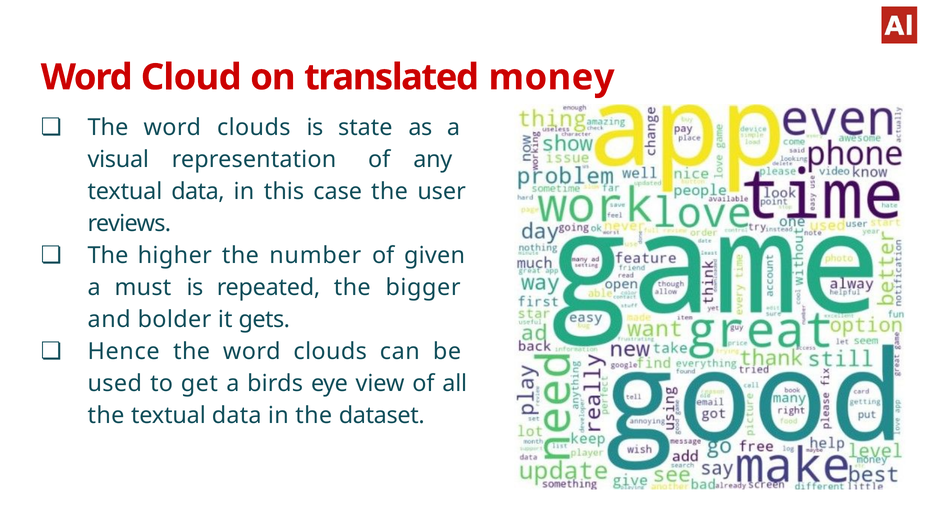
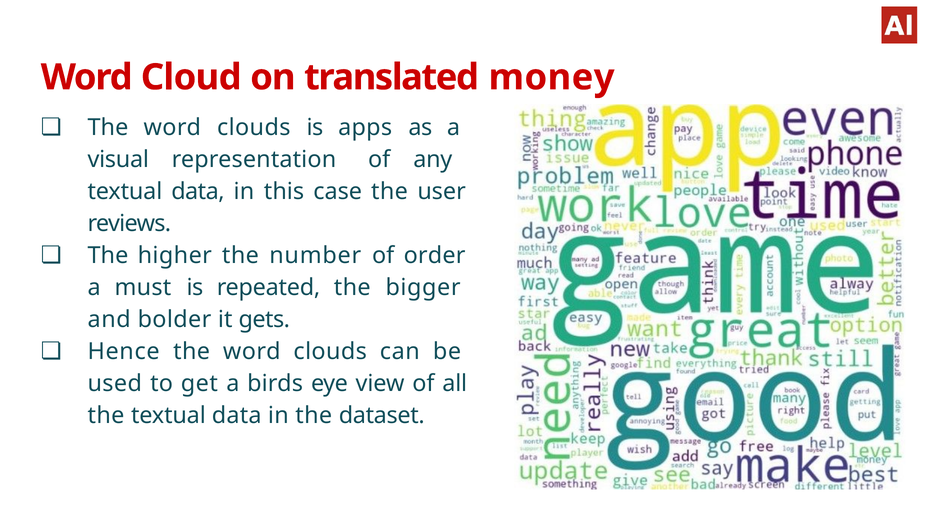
state: state -> apps (365, 128)
given: given -> order (435, 256)
